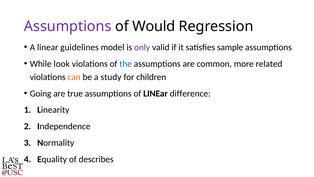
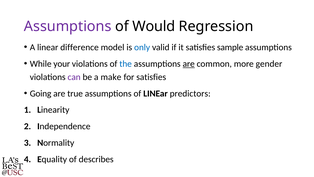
guidelines: guidelines -> difference (80, 47)
only colour: purple -> blue (142, 47)
look: look -> your (62, 64)
are underline: none -> present (189, 64)
related: related -> gender (269, 64)
can colour: orange -> purple (74, 77)
study: study -> make (111, 77)
for children: children -> satisfies (151, 77)
difference: difference -> predictors (190, 93)
